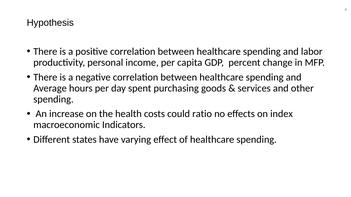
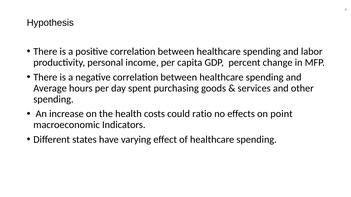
index: index -> point (281, 114)
